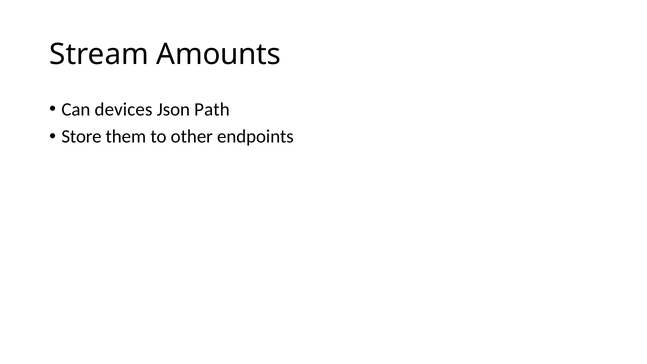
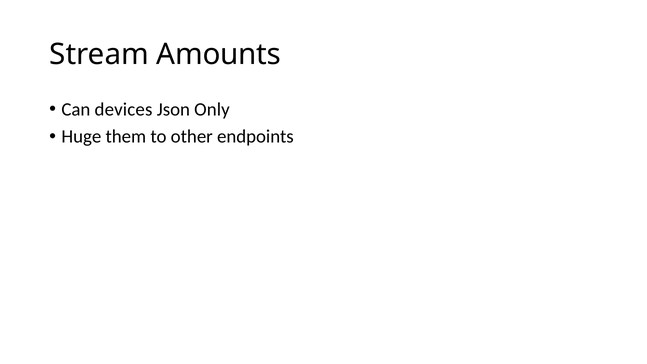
Path: Path -> Only (212, 109)
Store: Store -> Huge (81, 137)
